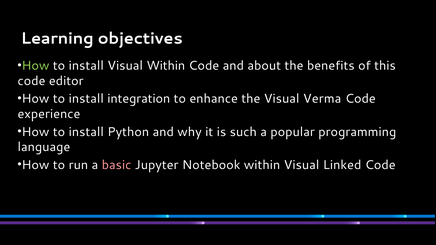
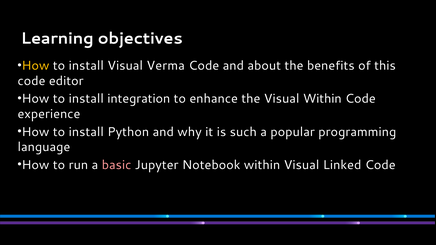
How colour: light green -> yellow (35, 66)
Visual Within: Within -> Verma (166, 66)
Visual Verma: Verma -> Within (322, 99)
